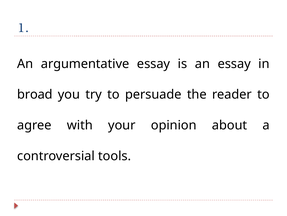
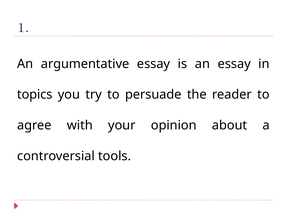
broad: broad -> topics (35, 94)
